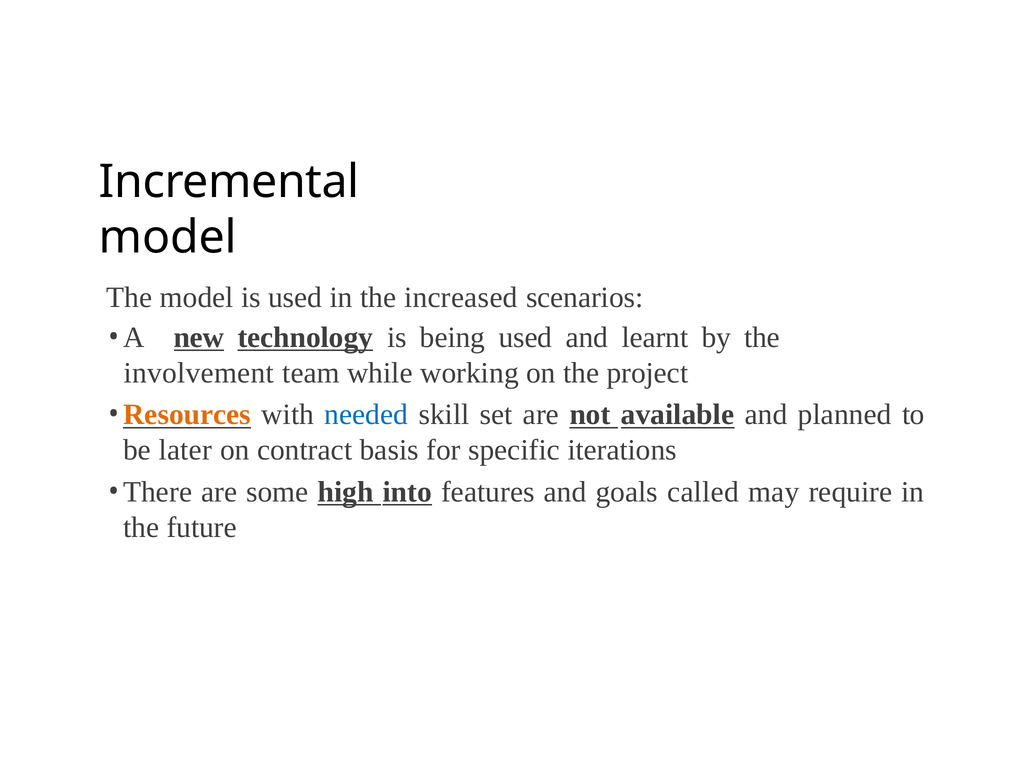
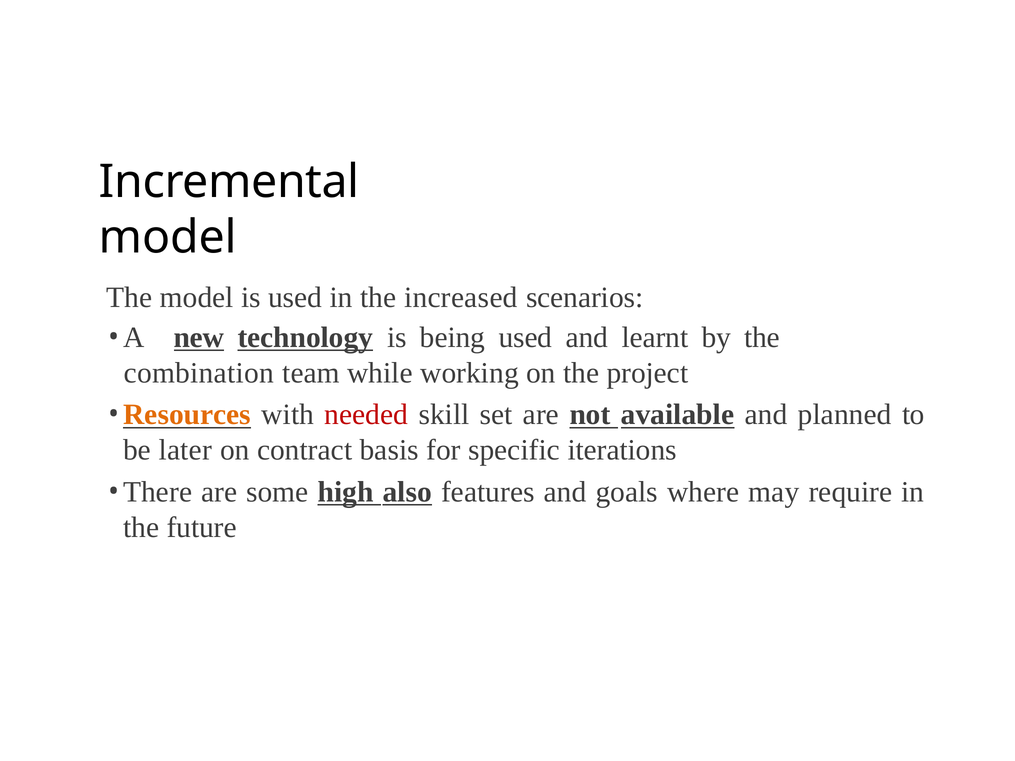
involvement: involvement -> combination (199, 373)
needed colour: blue -> red (366, 415)
into: into -> also (407, 492)
called: called -> where (703, 492)
